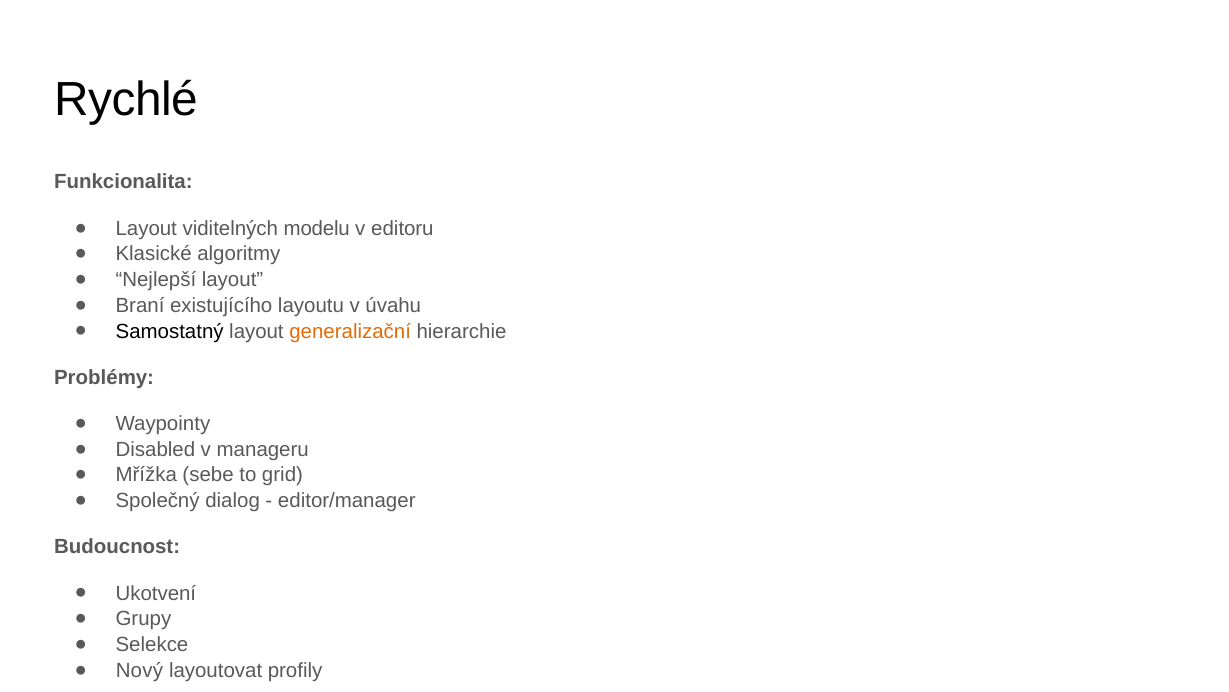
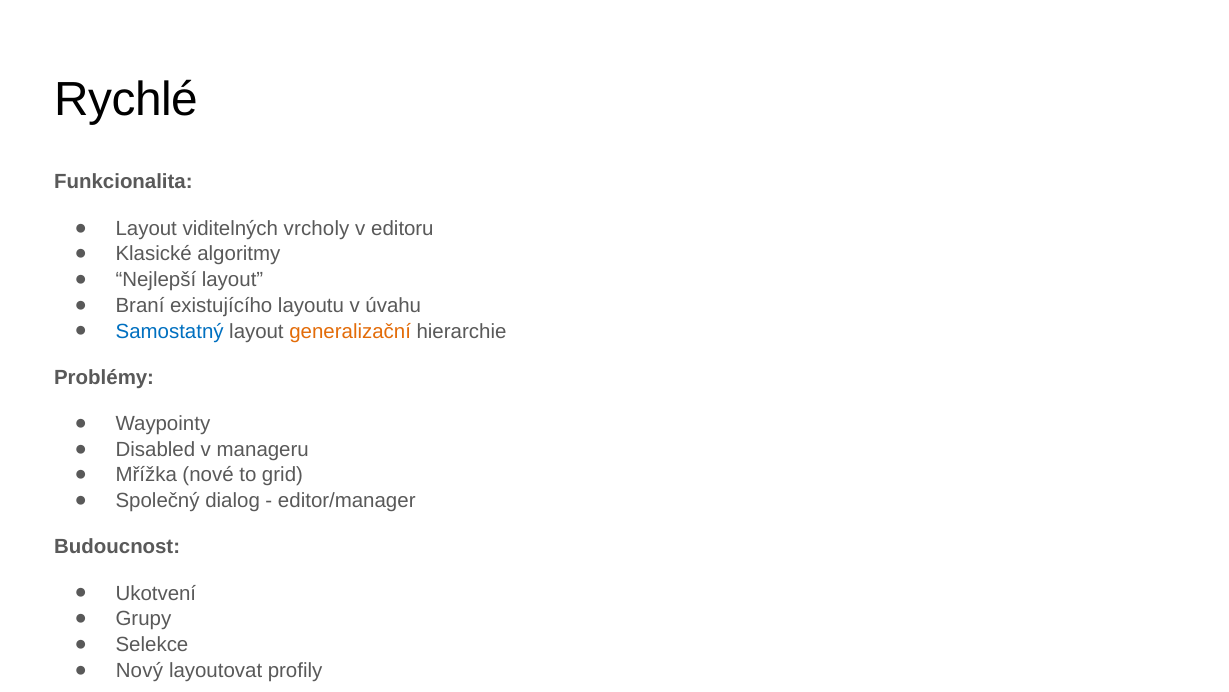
modelu: modelu -> vrcholy (317, 228)
Samostatný colour: black -> blue (170, 331)
sebe: sebe -> nové (208, 475)
